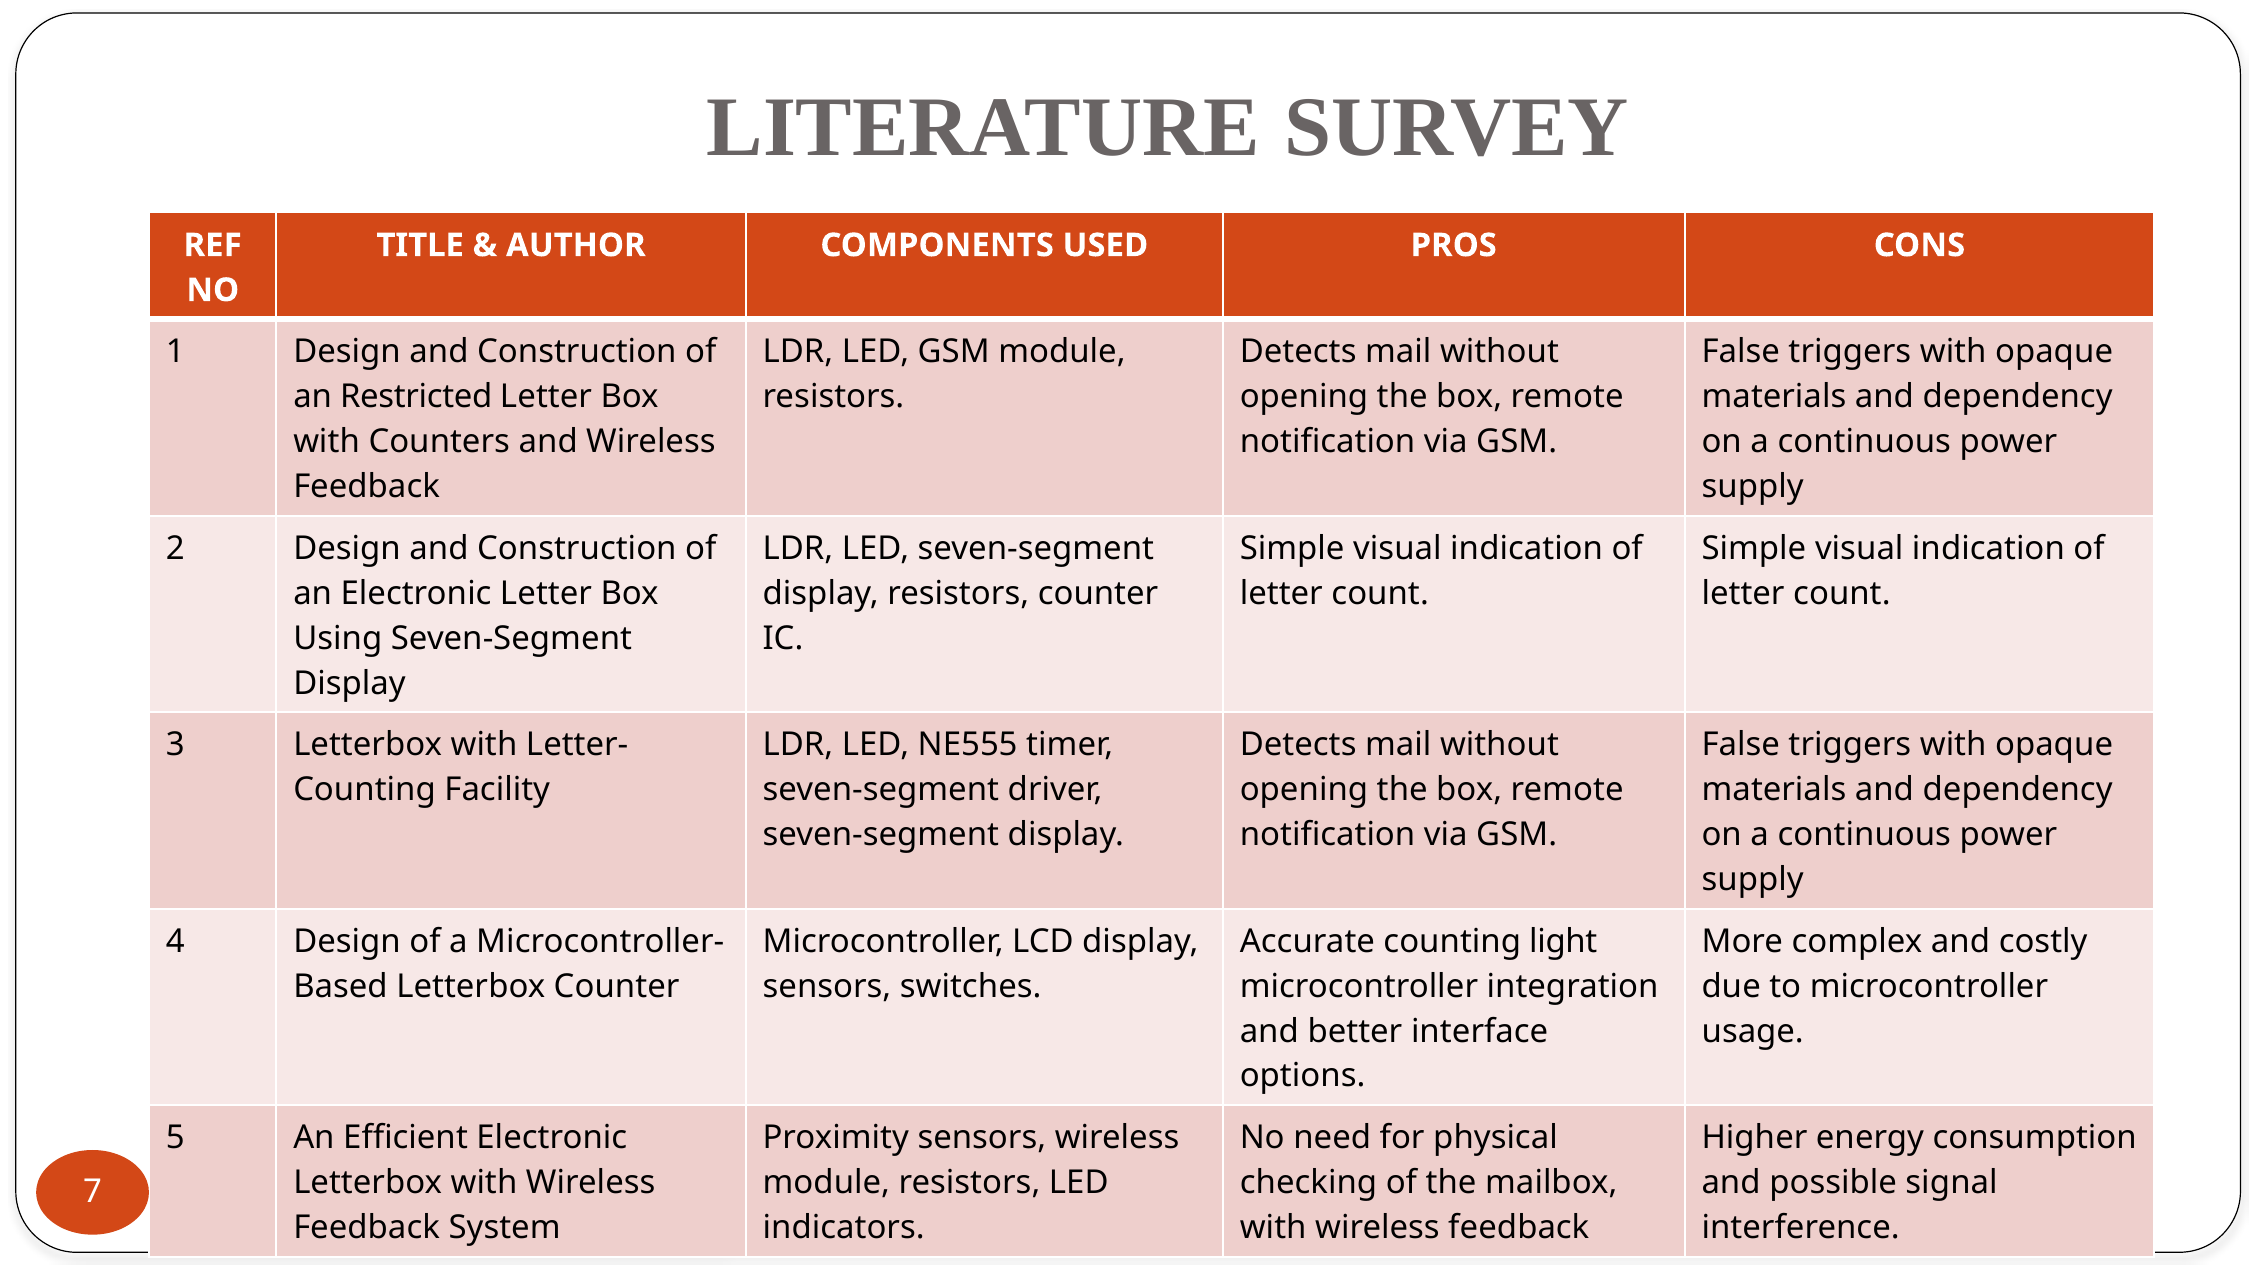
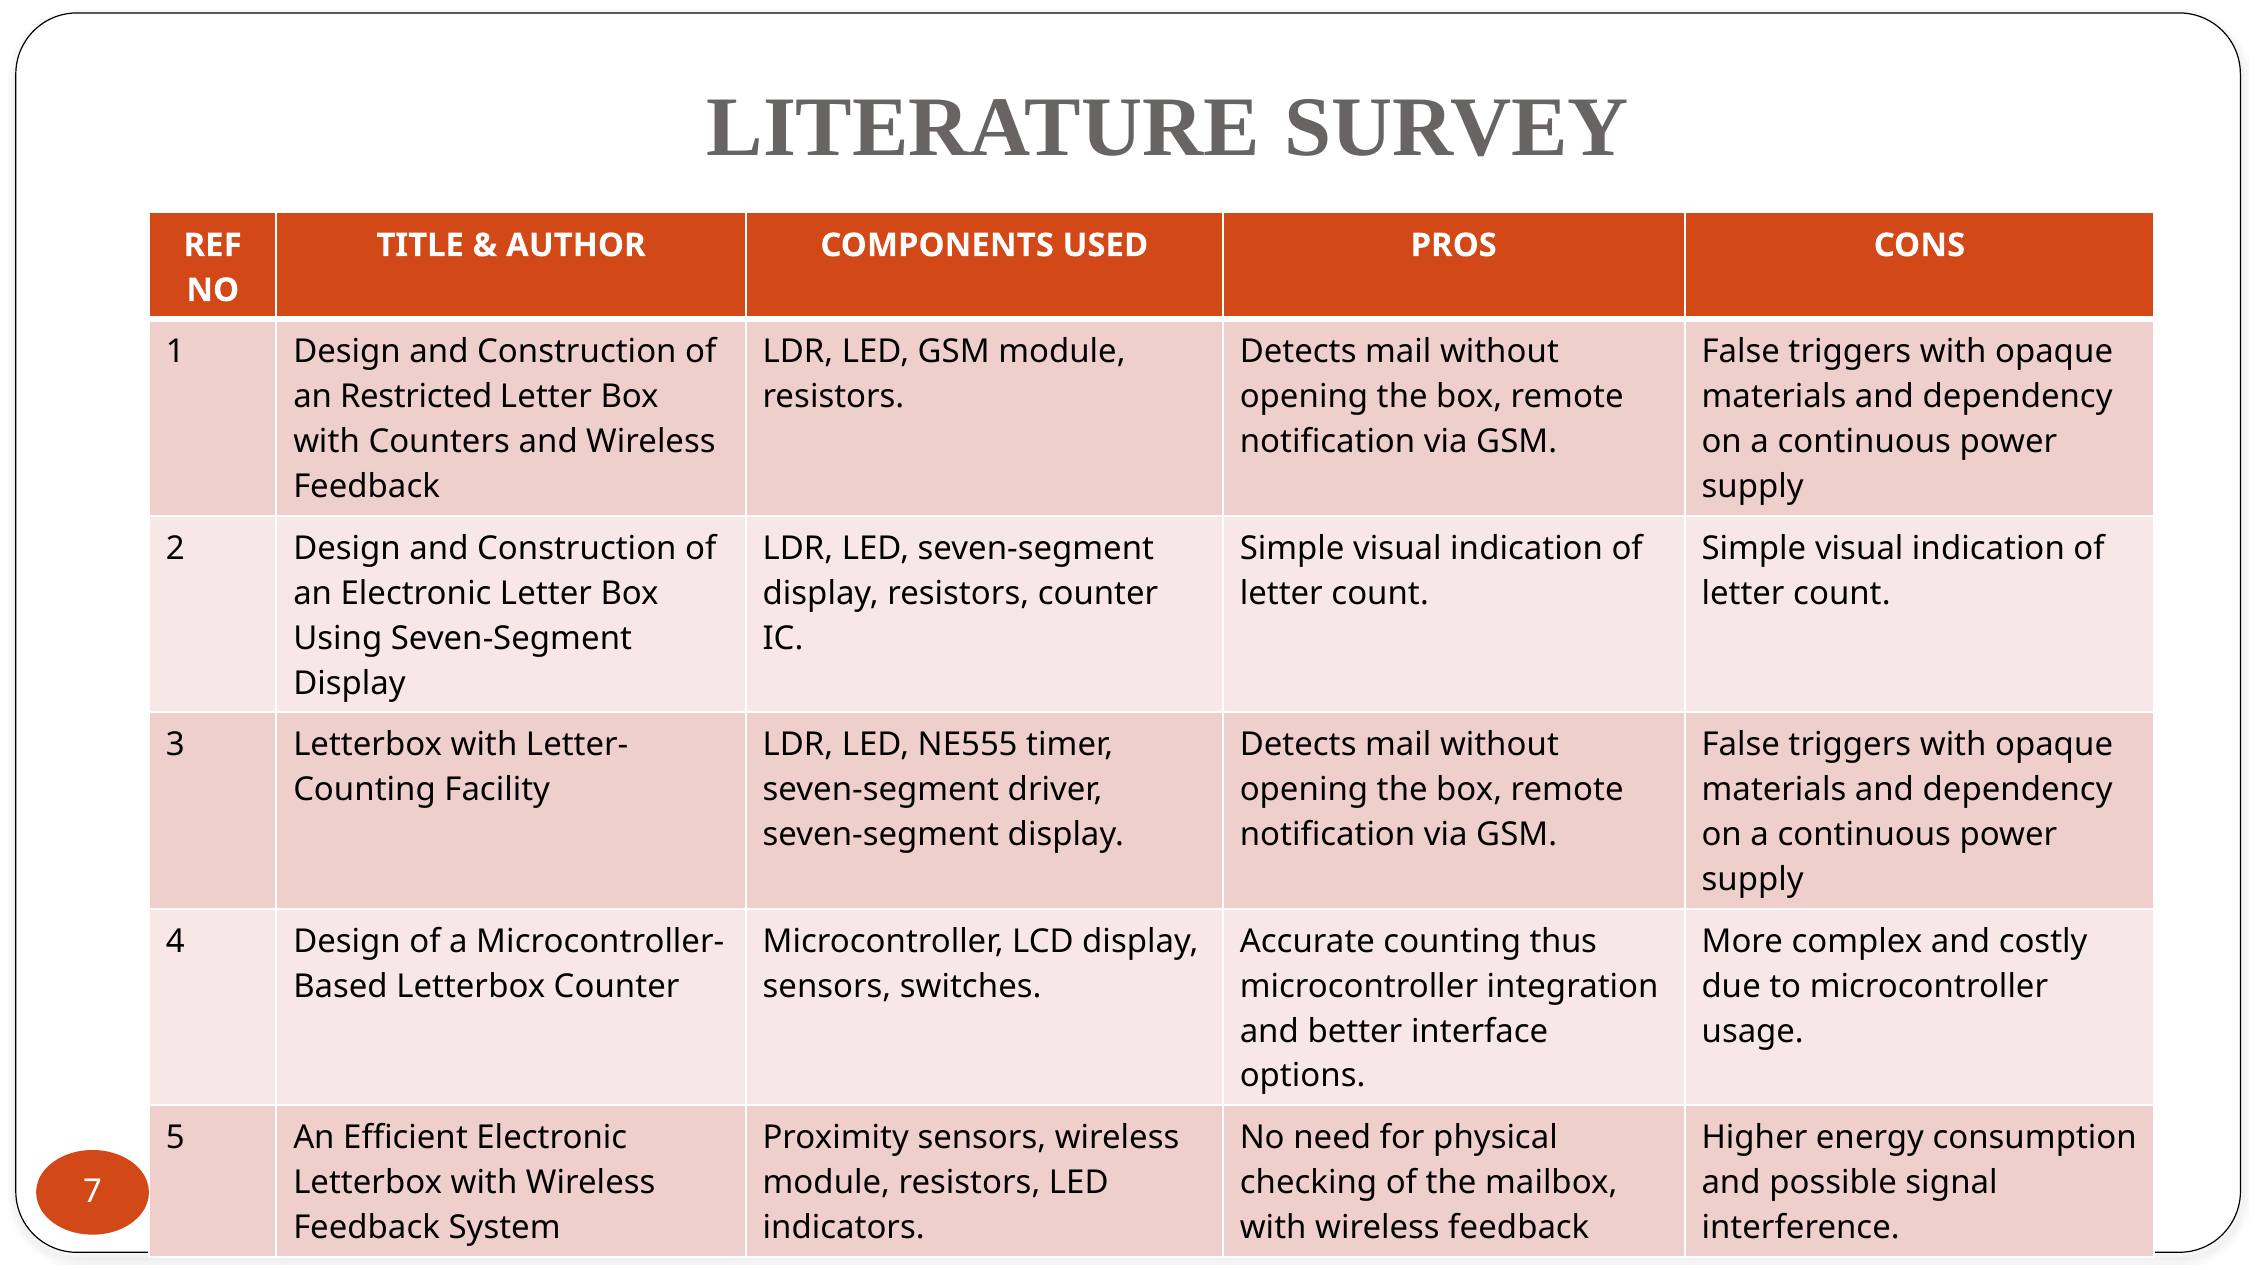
light: light -> thus (1563, 941)
